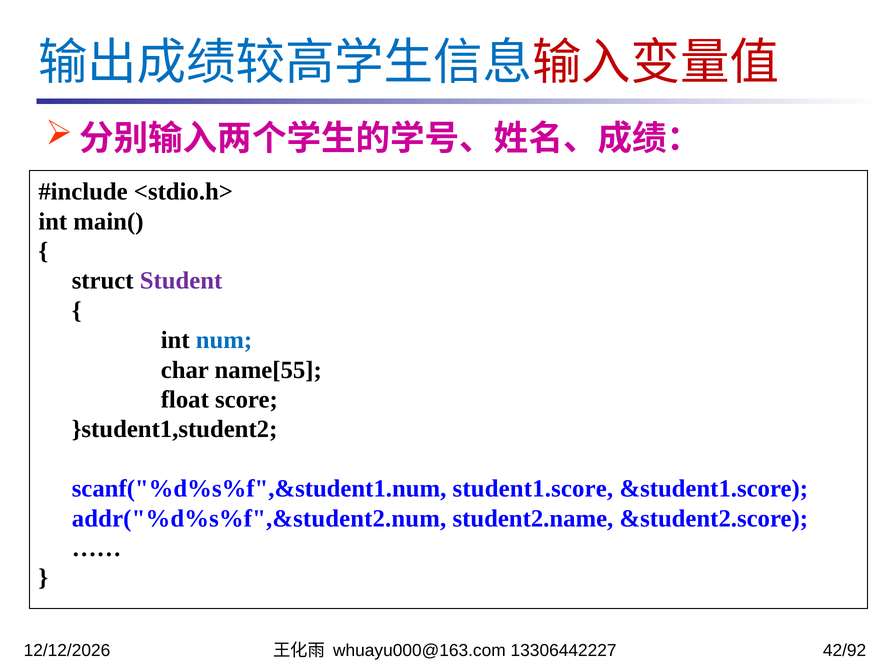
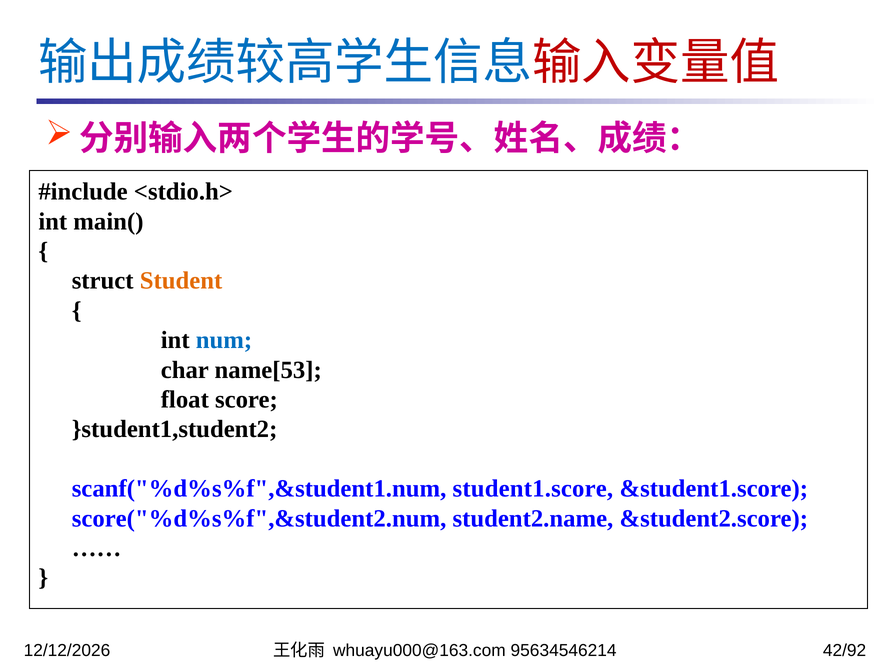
Student colour: purple -> orange (181, 281)
name[55: name[55 -> name[53 (268, 370)
addr("%d%s%f",&student2.num: addr("%d%s%f",&student2.num -> score("%d%s%f",&student2.num (259, 518)
13306442227: 13306442227 -> 95634546214 (564, 650)
